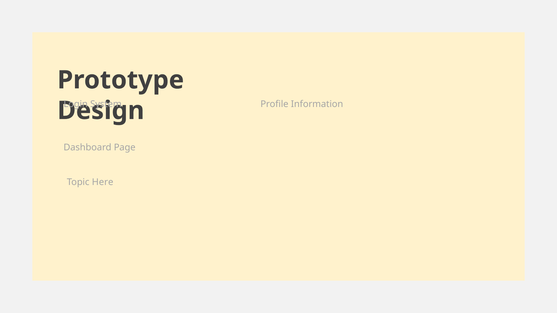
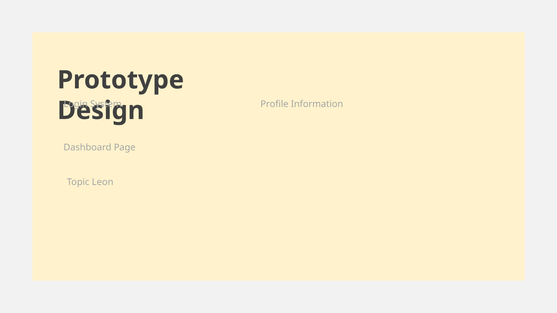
Here: Here -> Leon (103, 182)
